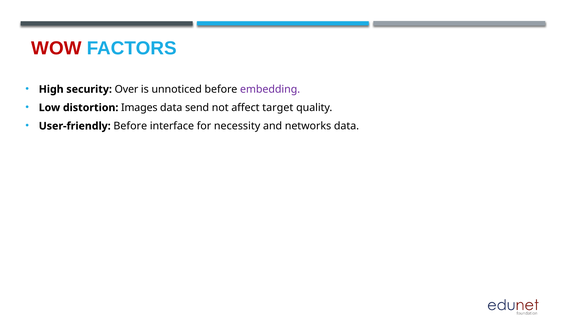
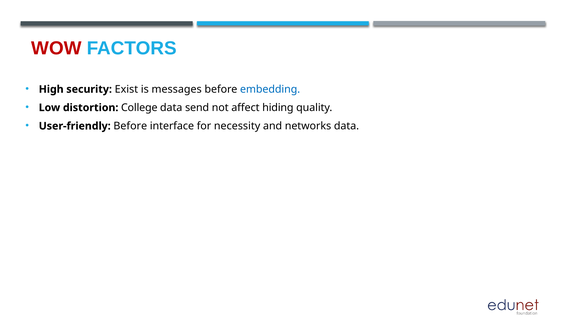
Over: Over -> Exist (126, 89)
unnoticed: unnoticed -> messages (177, 89)
embedding colour: purple -> blue (270, 89)
Images: Images -> College (139, 108)
target: target -> hiding (278, 108)
